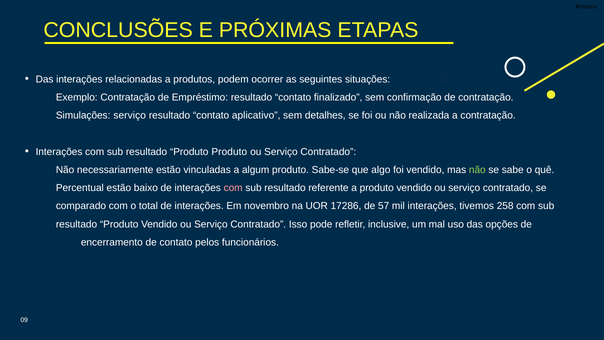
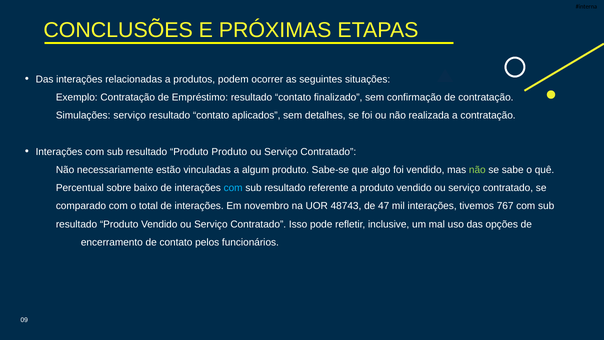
aplicativo: aplicativo -> aplicados (256, 115)
Percentual estão: estão -> sobre (119, 188)
com colour: pink -> light blue (233, 188)
17286: 17286 -> 48743 (346, 206)
57: 57 -> 47 (384, 206)
258: 258 -> 767 (505, 206)
